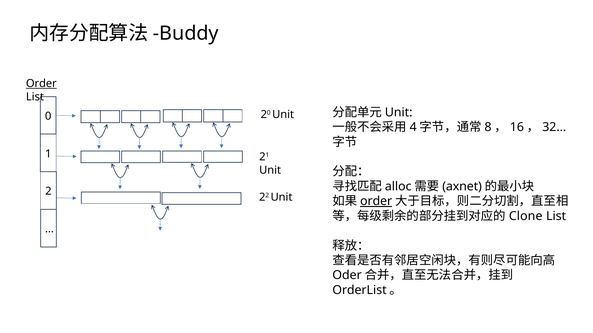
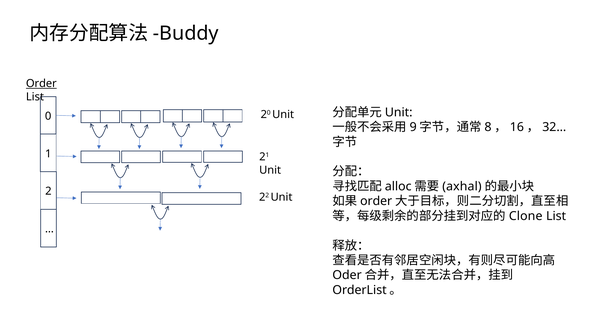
4: 4 -> 9 (413, 127)
axnet: axnet -> axhal (462, 187)
order underline: present -> none (376, 202)
